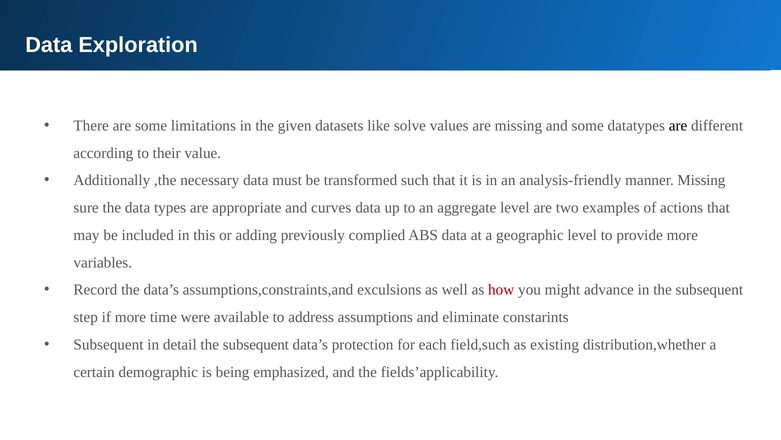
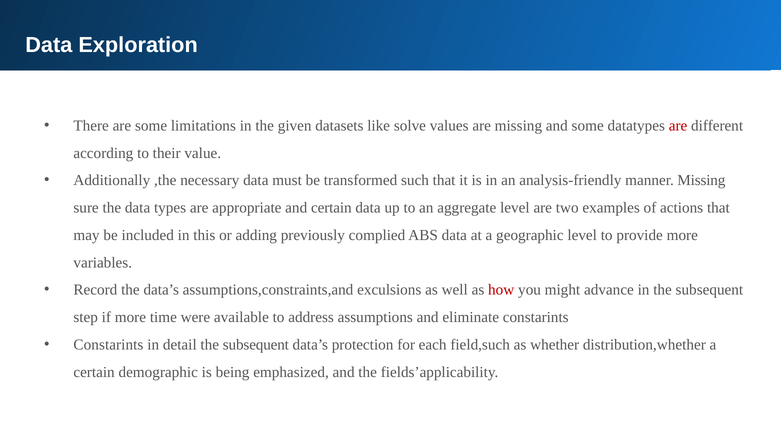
are colour: black -> red (678, 126)
and curves: curves -> certain (331, 208)
Subsequent: Subsequent -> Constarints (108, 344)
existing: existing -> whether (555, 344)
